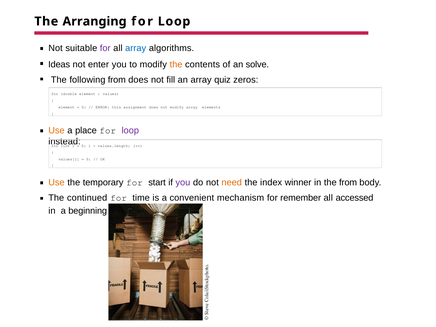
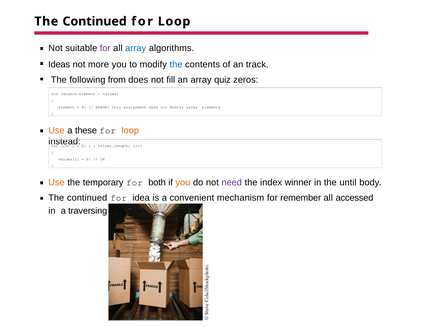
Arranging: Arranging -> Continued (95, 21)
enter: enter -> more (98, 65)
the colour: orange -> blue (176, 65)
solve: solve -> track (257, 65)
place: place -> these (86, 131)
loop colour: purple -> orange (130, 131)
start: start -> both (157, 183)
you colour: purple -> orange (183, 183)
need colour: orange -> purple (232, 183)
the from: from -> until (348, 183)
time: time -> idea (141, 198)
beginning: beginning -> traversing (89, 211)
